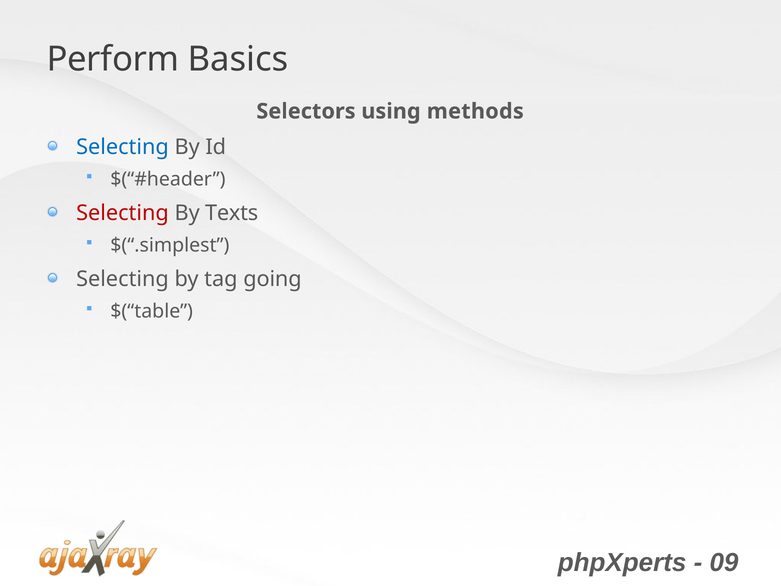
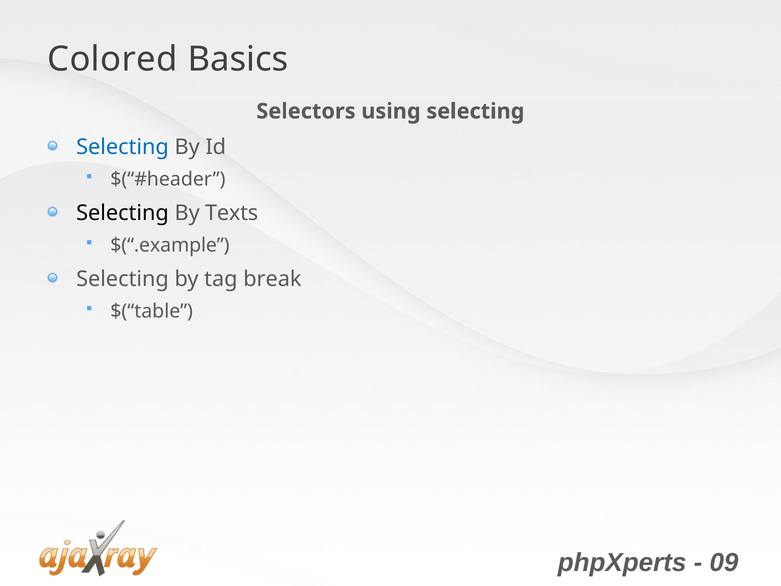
Perform: Perform -> Colored (112, 59)
using methods: methods -> selecting (475, 111)
Selecting colour: red -> black (122, 213)
$(“.simplest: $(“.simplest -> $(“.example (170, 245)
going: going -> break (272, 279)
